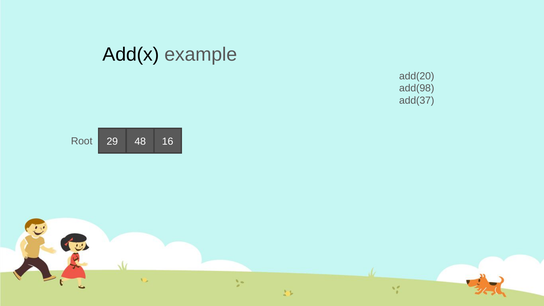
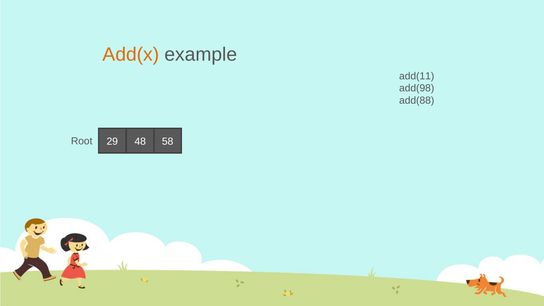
Add(x colour: black -> orange (131, 55)
add(20: add(20 -> add(11 (417, 76)
add(37: add(37 -> add(88 (417, 100)
16: 16 -> 58 (168, 141)
